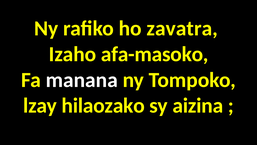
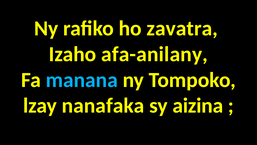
afa-masoko: afa-masoko -> afa-anilany (154, 54)
manana colour: white -> light blue (82, 80)
hilaozako: hilaozako -> nanafaka (103, 105)
